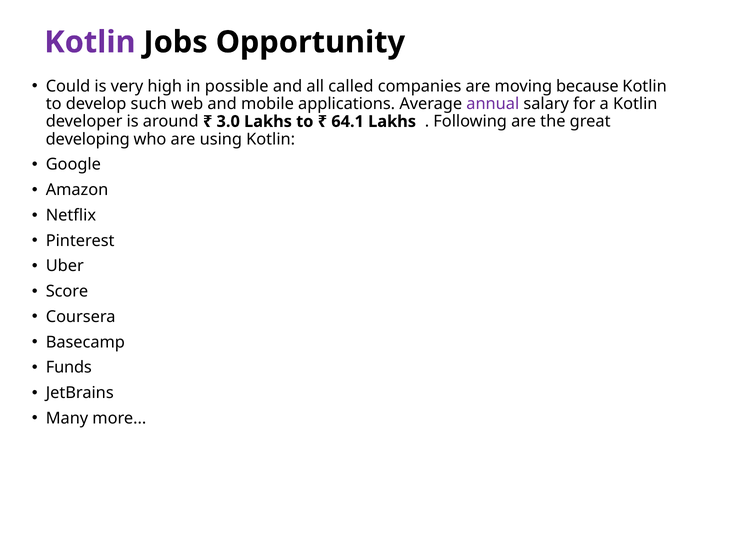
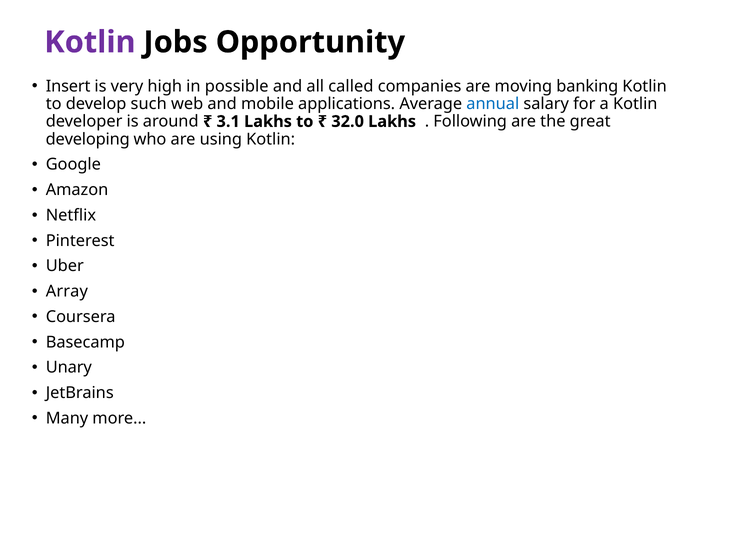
Could: Could -> Insert (68, 86)
because: because -> banking (587, 86)
annual colour: purple -> blue (493, 104)
3.0: 3.0 -> 3.1 (228, 122)
64.1: 64.1 -> 32.0 (348, 122)
Score: Score -> Array (67, 292)
Funds: Funds -> Unary (69, 368)
